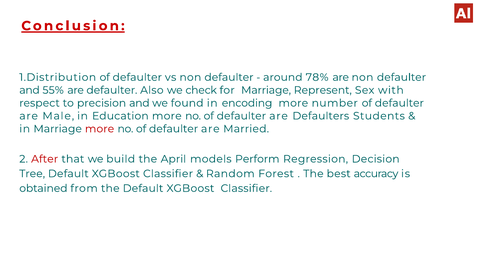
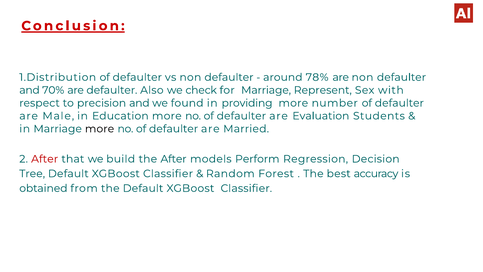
55%: 55% -> 70% (53, 90)
encoding: encoding -> providing (247, 103)
Defaulters: Defaulters -> Evaluation (321, 116)
more colour: red -> black (100, 129)
the April: April -> After (174, 159)
